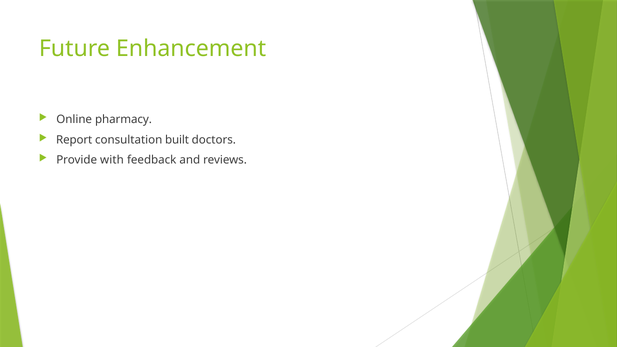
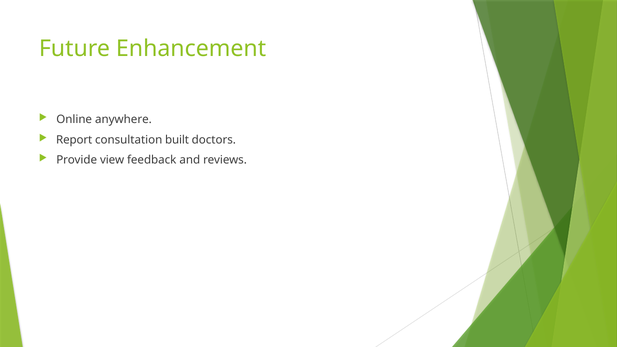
pharmacy: pharmacy -> anywhere (123, 119)
with: with -> view (112, 160)
